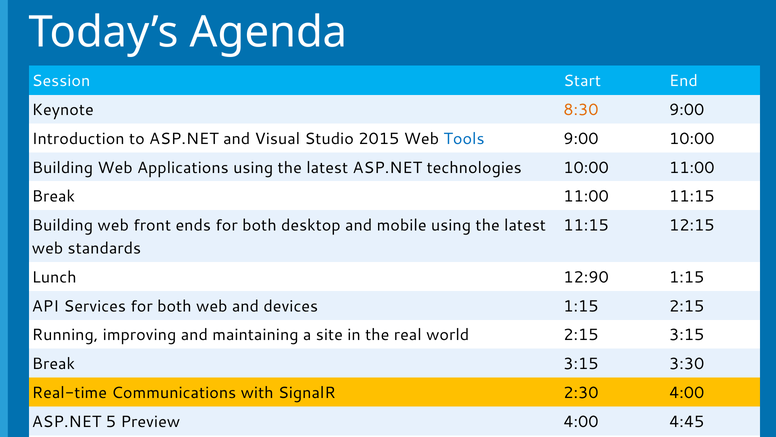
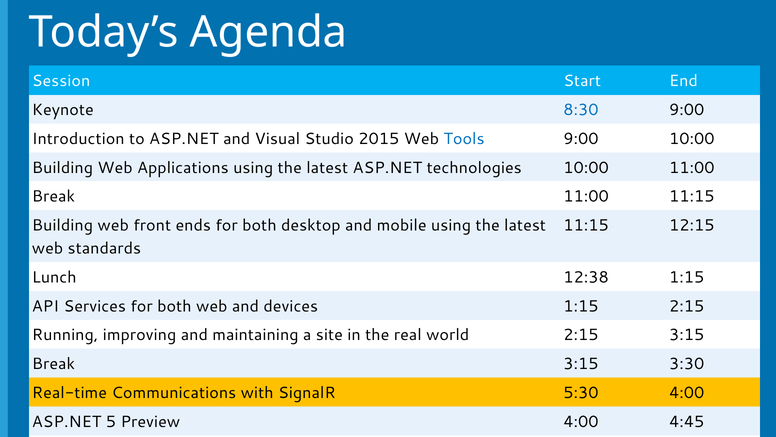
8:30 colour: orange -> blue (581, 110)
12:90: 12:90 -> 12:38 (586, 277)
2:30: 2:30 -> 5:30 (581, 392)
